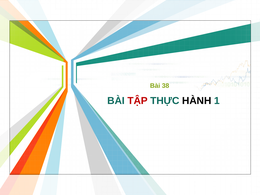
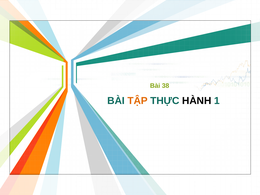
TẬP colour: red -> orange (138, 101)
